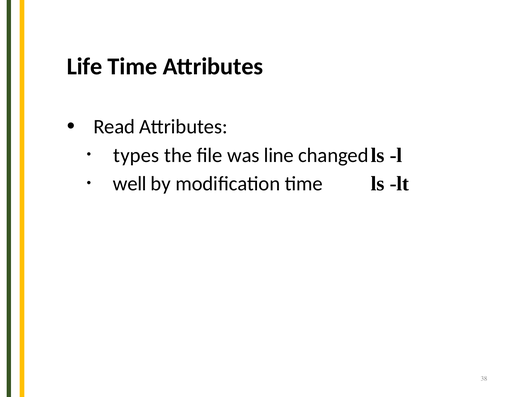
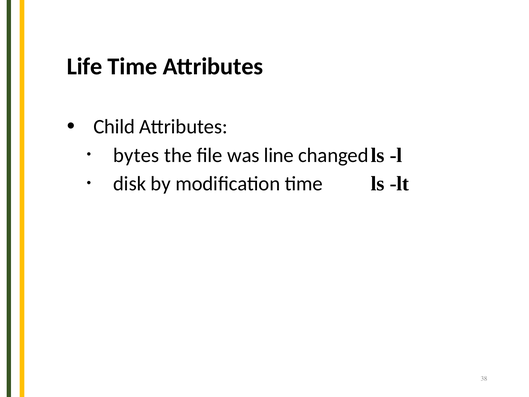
Read: Read -> Child (114, 127)
types: types -> bytes (136, 155)
well: well -> disk (130, 184)
